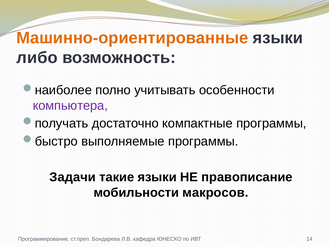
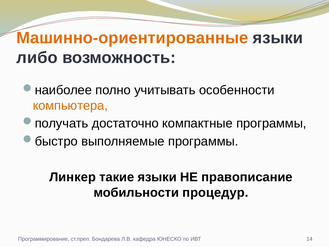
компьютера colour: purple -> orange (70, 105)
Задачи: Задачи -> Линкер (73, 177)
макросов: макросов -> процедур (215, 192)
